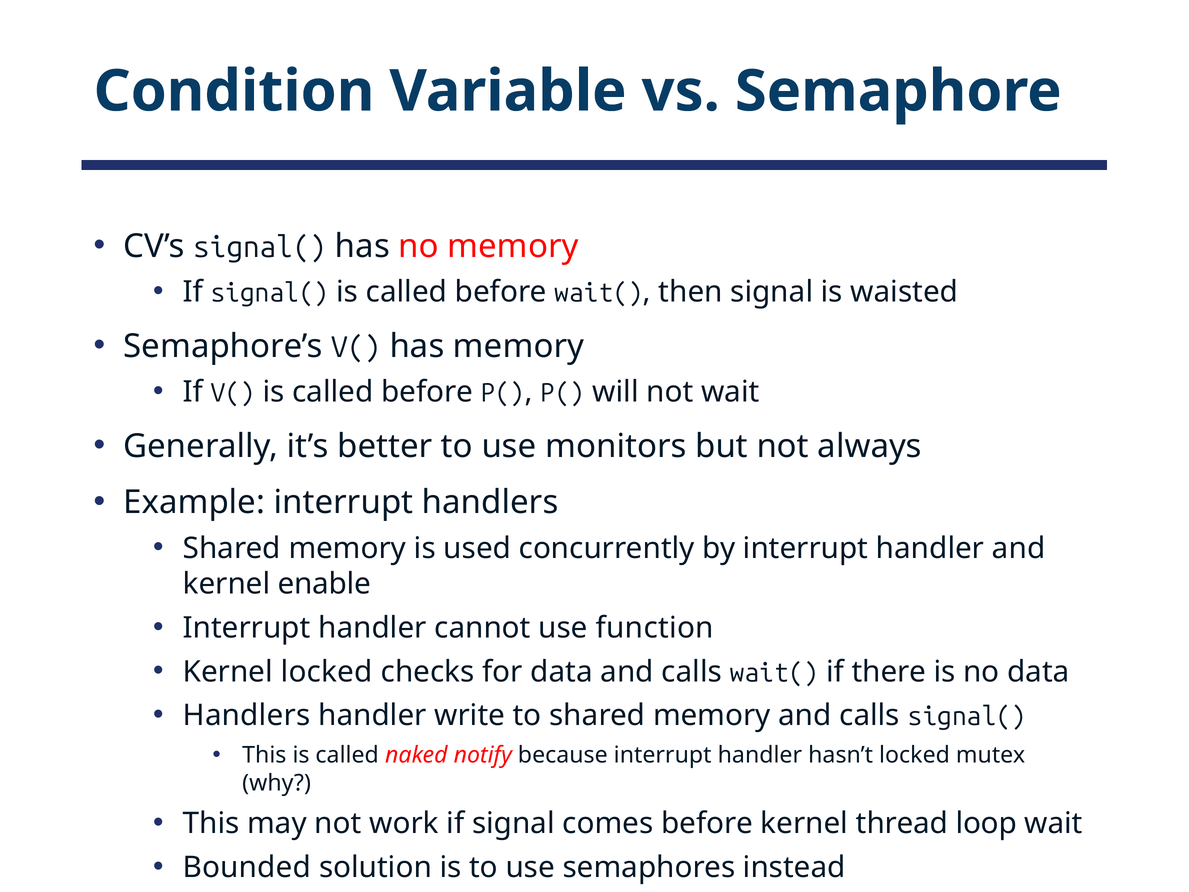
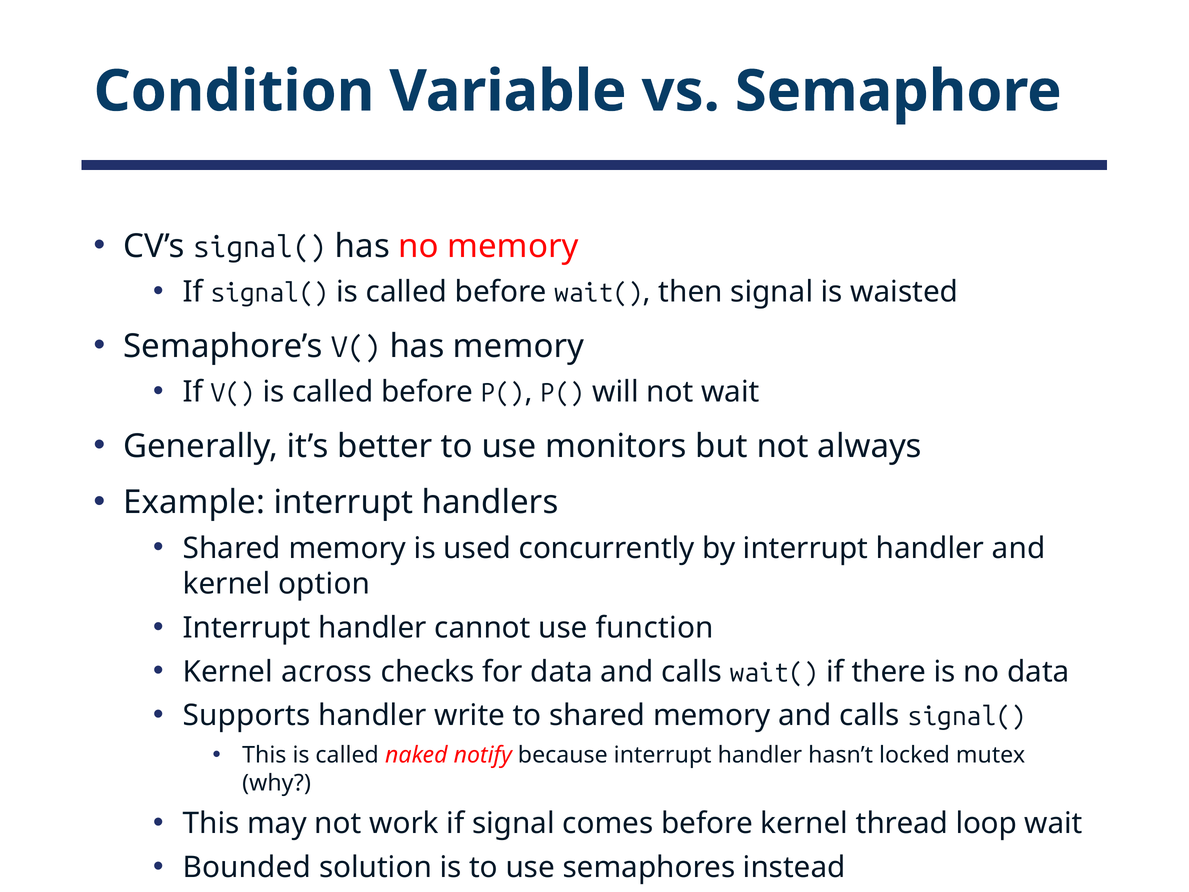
enable: enable -> option (324, 584)
Kernel locked: locked -> across (327, 672)
Handlers: Handlers -> Supports (247, 715)
